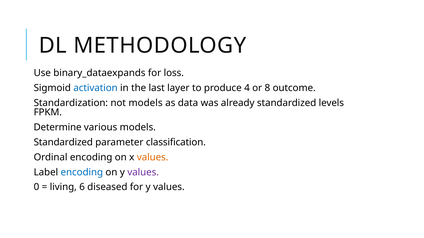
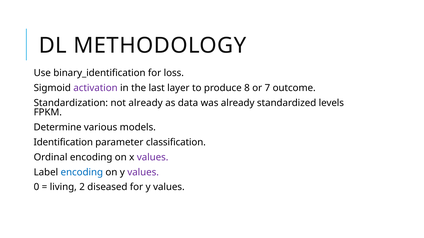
binary_dataexpands: binary_dataexpands -> binary_identification (99, 73)
activation colour: blue -> purple (95, 88)
4: 4 -> 8 (247, 88)
8: 8 -> 7 (267, 88)
not models: models -> already (146, 103)
Standardized: Standardized -> Identification (63, 143)
values colour: orange -> purple (153, 158)
6: 6 -> 2 (82, 188)
